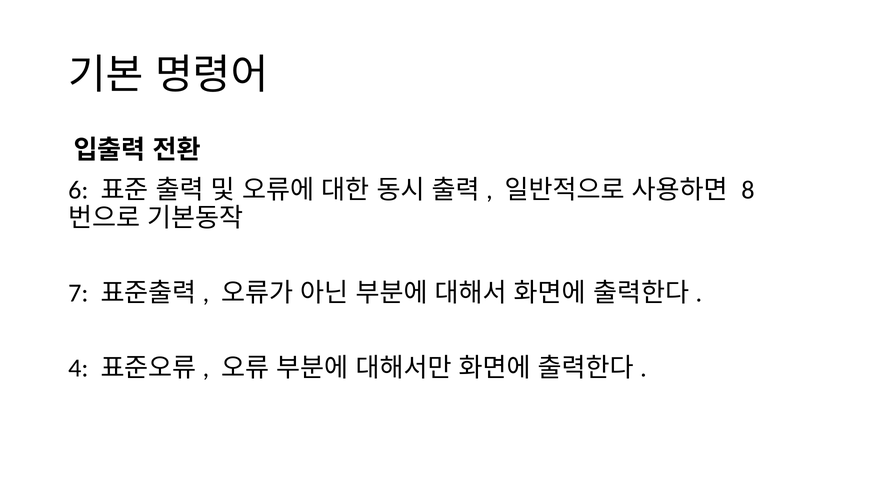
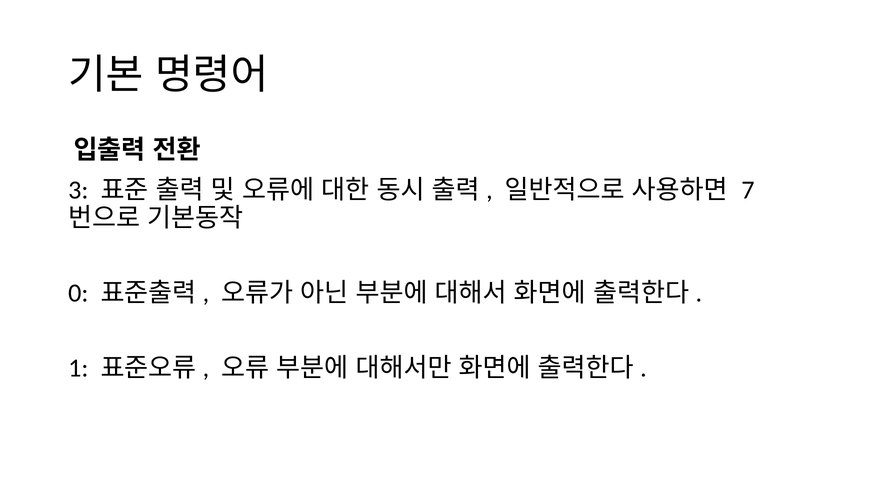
6: 6 -> 3 (78, 190)
8: 8 -> 7 (748, 190)
7: 7 -> 0 (78, 293)
4: 4 -> 1 (78, 368)
